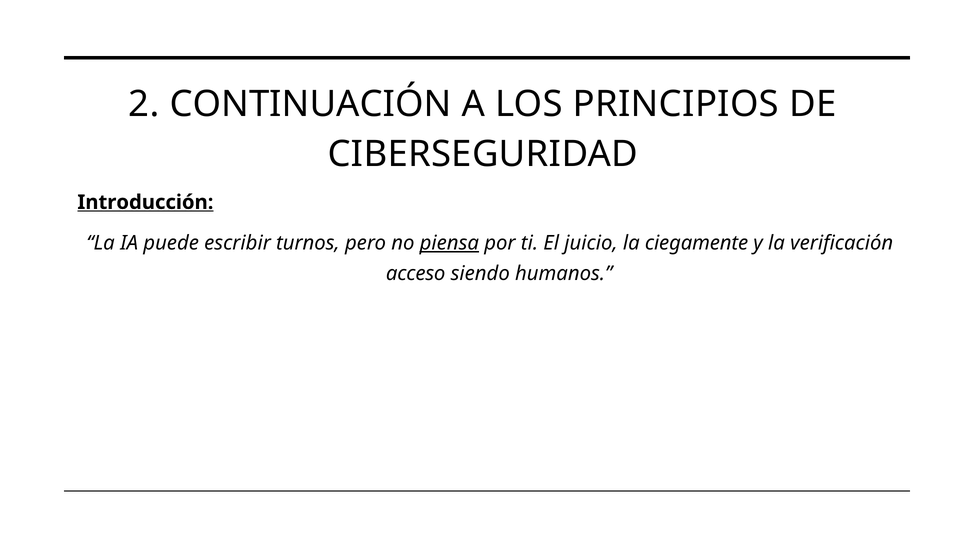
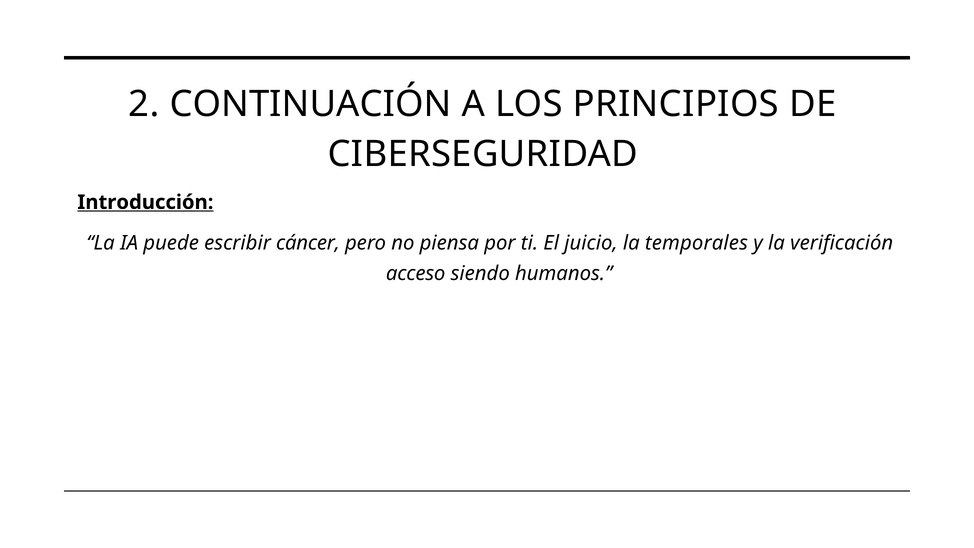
turnos: turnos -> cáncer (308, 243)
piensa underline: present -> none (449, 243)
ciegamente: ciegamente -> temporales (696, 243)
